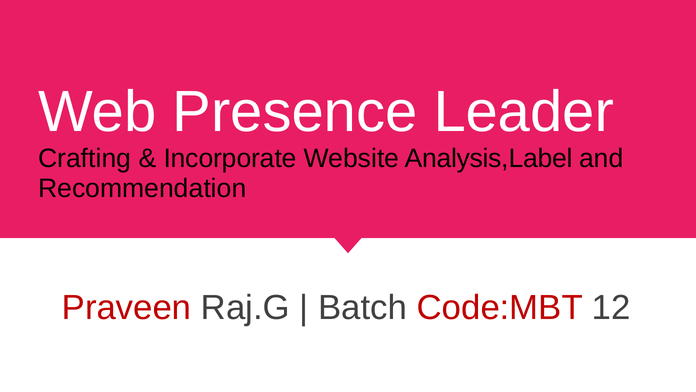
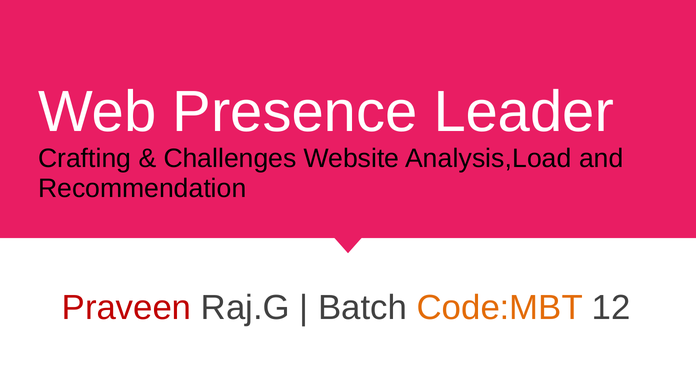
Incorporate: Incorporate -> Challenges (230, 158)
Analysis,Label: Analysis,Label -> Analysis,Load (488, 158)
Code:MBT colour: red -> orange (500, 307)
